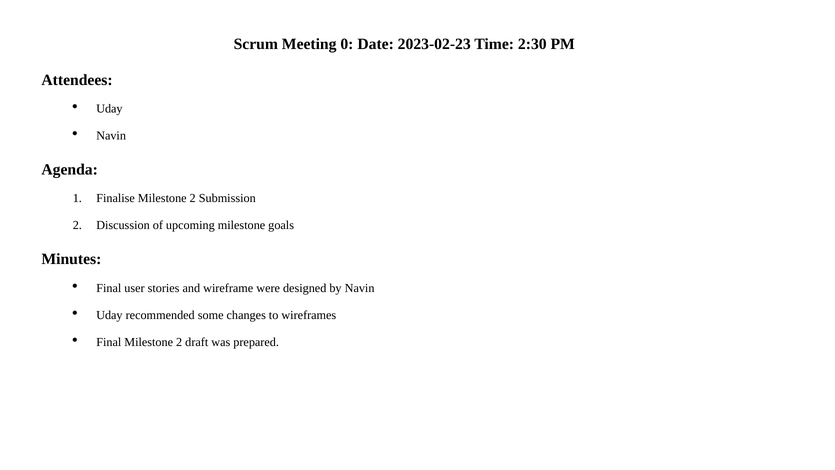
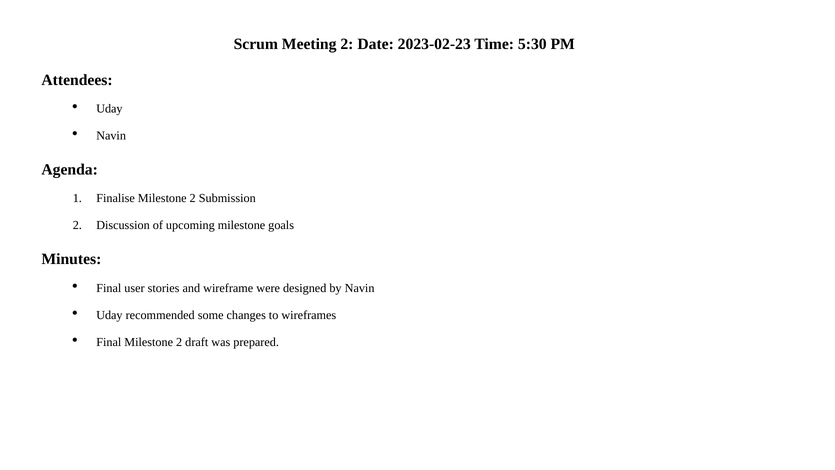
Meeting 0: 0 -> 2 (347, 44)
2:30: 2:30 -> 5:30 (532, 44)
